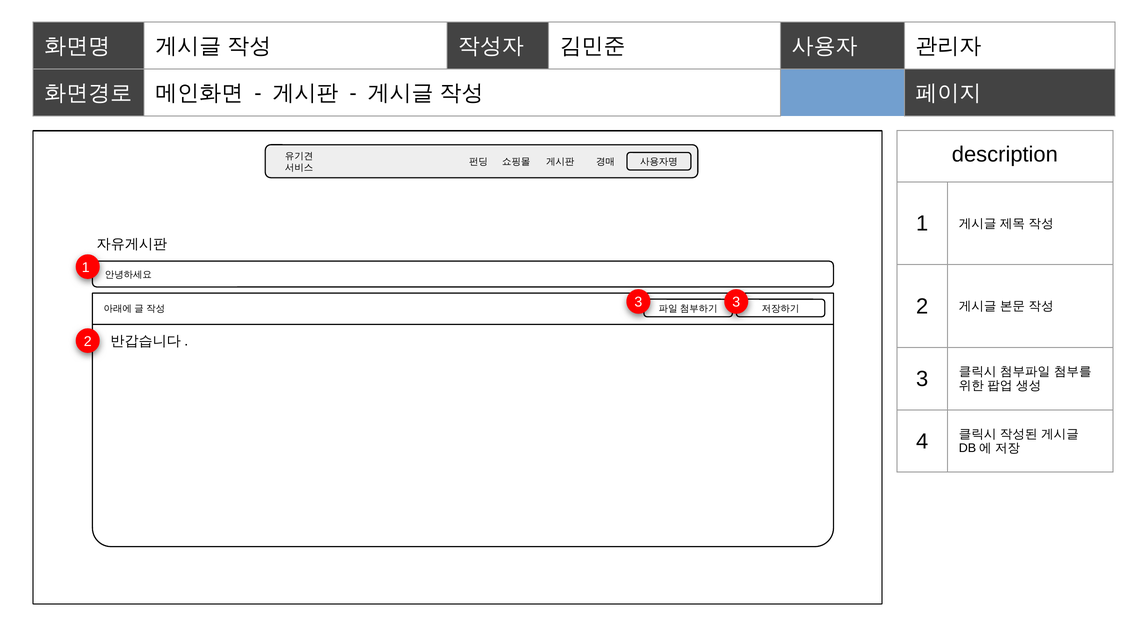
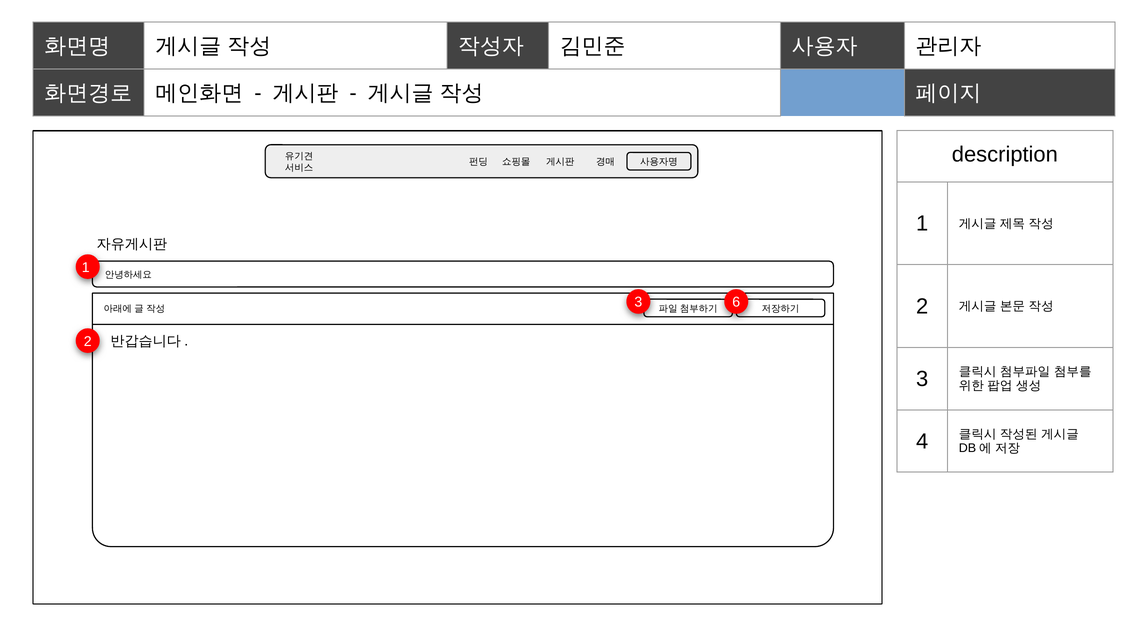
3: 3 -> 6 (736, 302)
